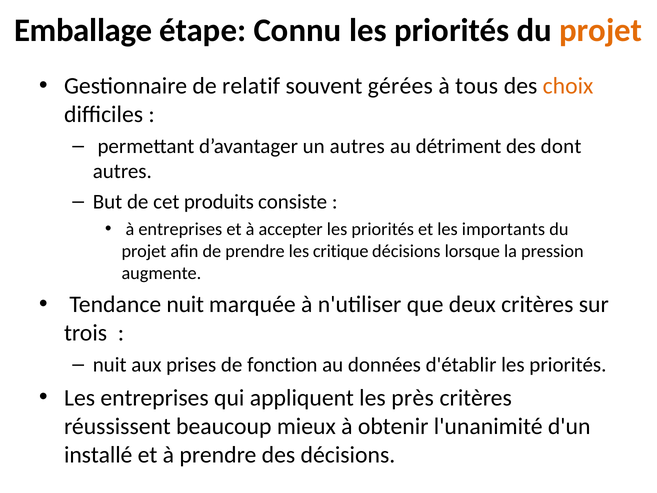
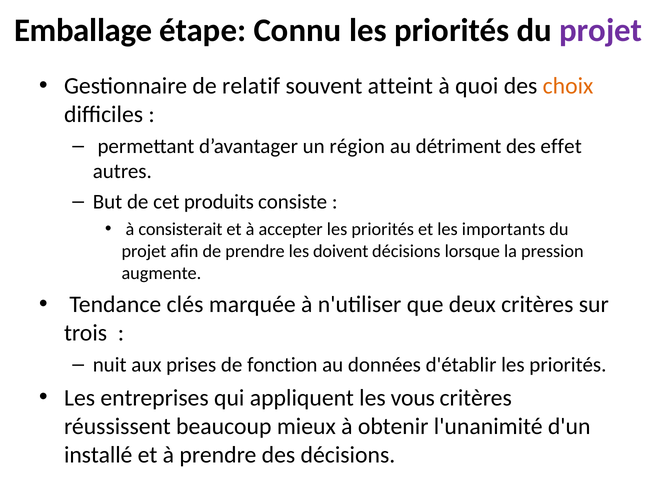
projet colour: orange -> purple (601, 31)
gérées: gérées -> atteint (400, 86)
tous: tous -> quoi (477, 86)
un autres: autres -> région (357, 146)
dont: dont -> effet (561, 146)
à entreprises: entreprises -> consisterait (180, 229)
critique: critique -> doivent (341, 251)
Tendance nuit: nuit -> clés (185, 305)
près: près -> vous (413, 398)
